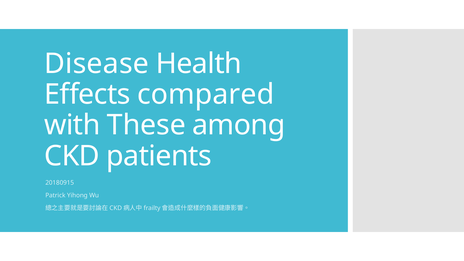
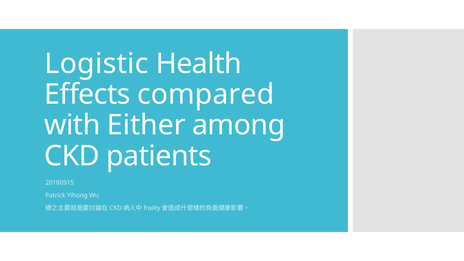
Disease: Disease -> Logistic (97, 64)
These: These -> Either (146, 125)
